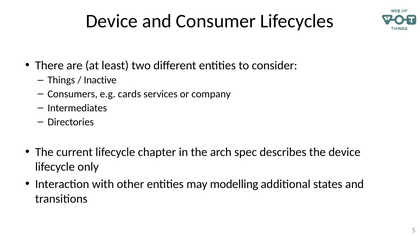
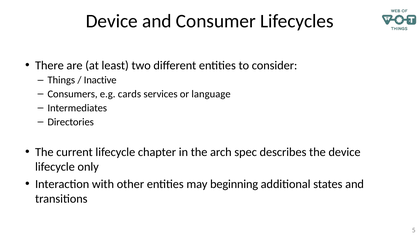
company: company -> language (211, 94)
modelling: modelling -> beginning (234, 184)
